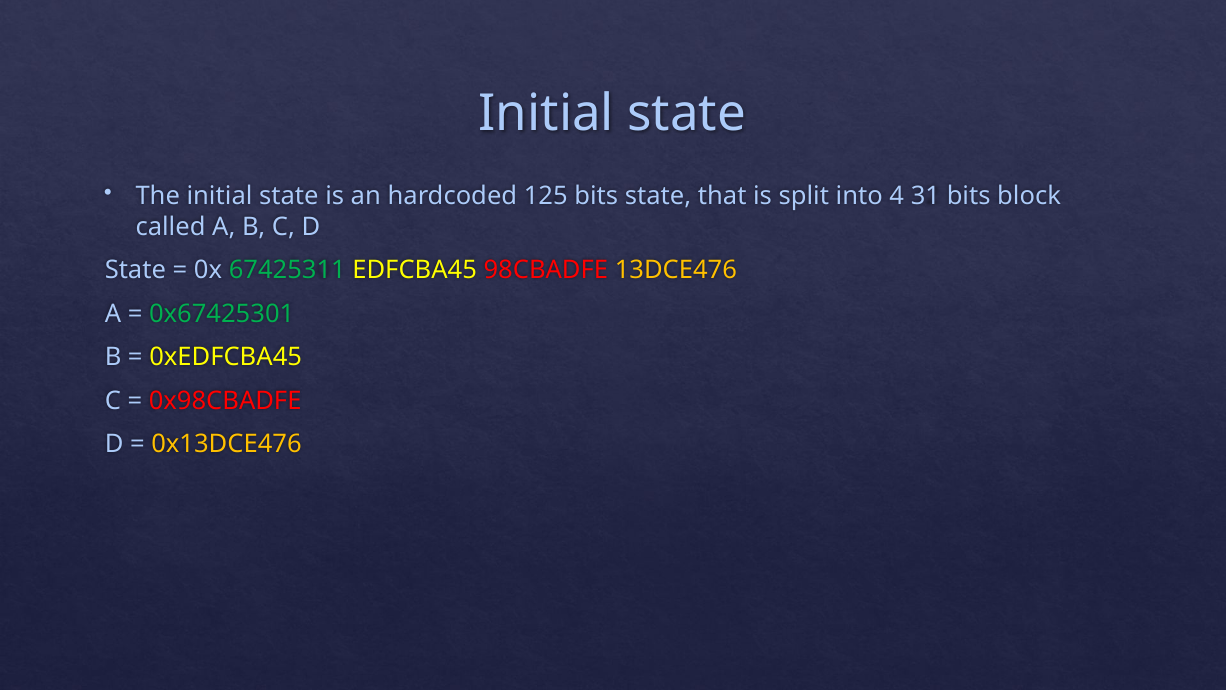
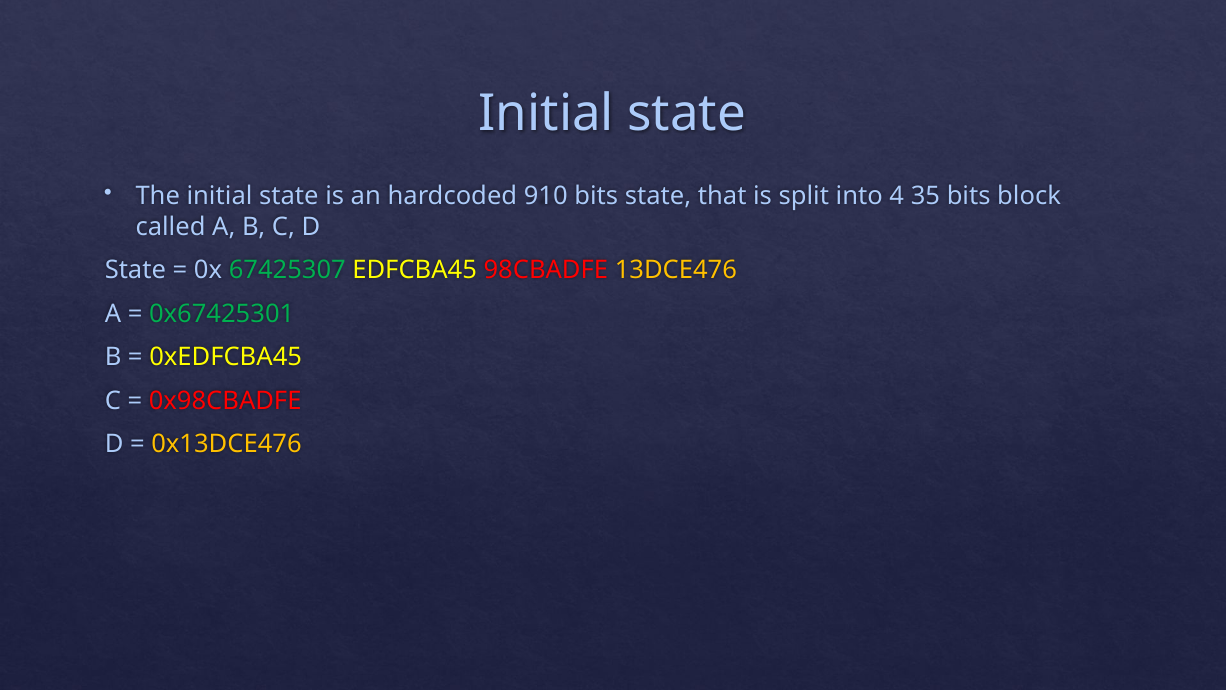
125: 125 -> 910 (546, 196)
31: 31 -> 35 (925, 196)
67425311: 67425311 -> 67425307 (287, 270)
